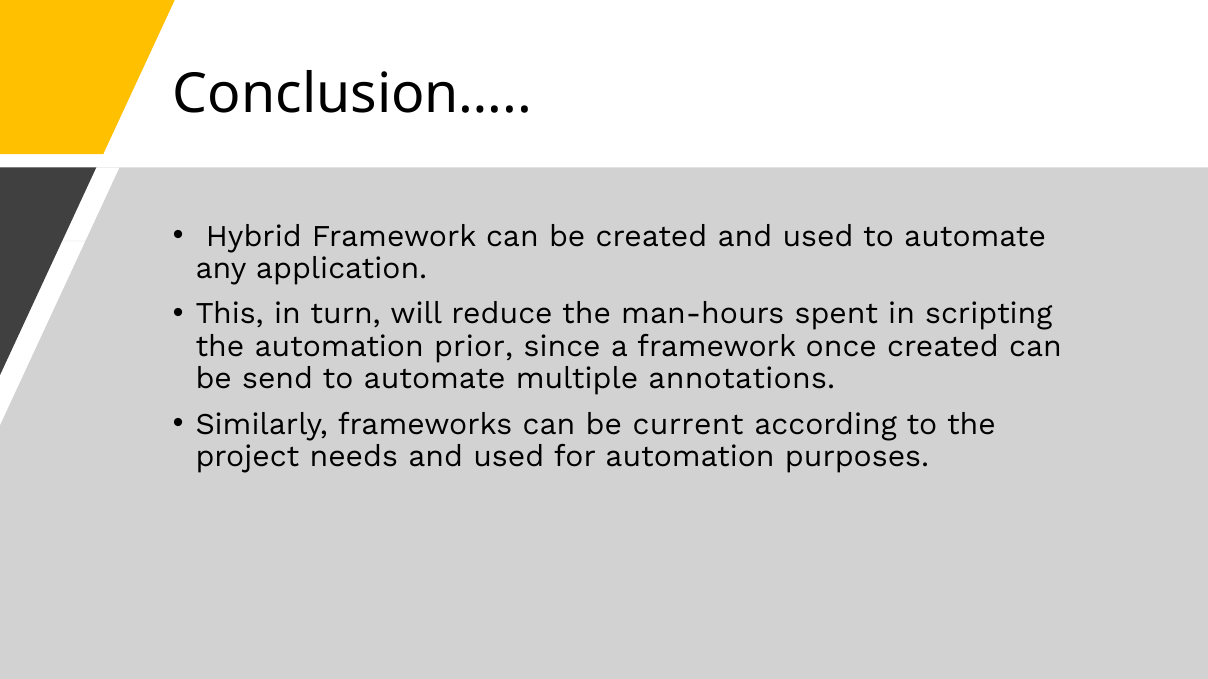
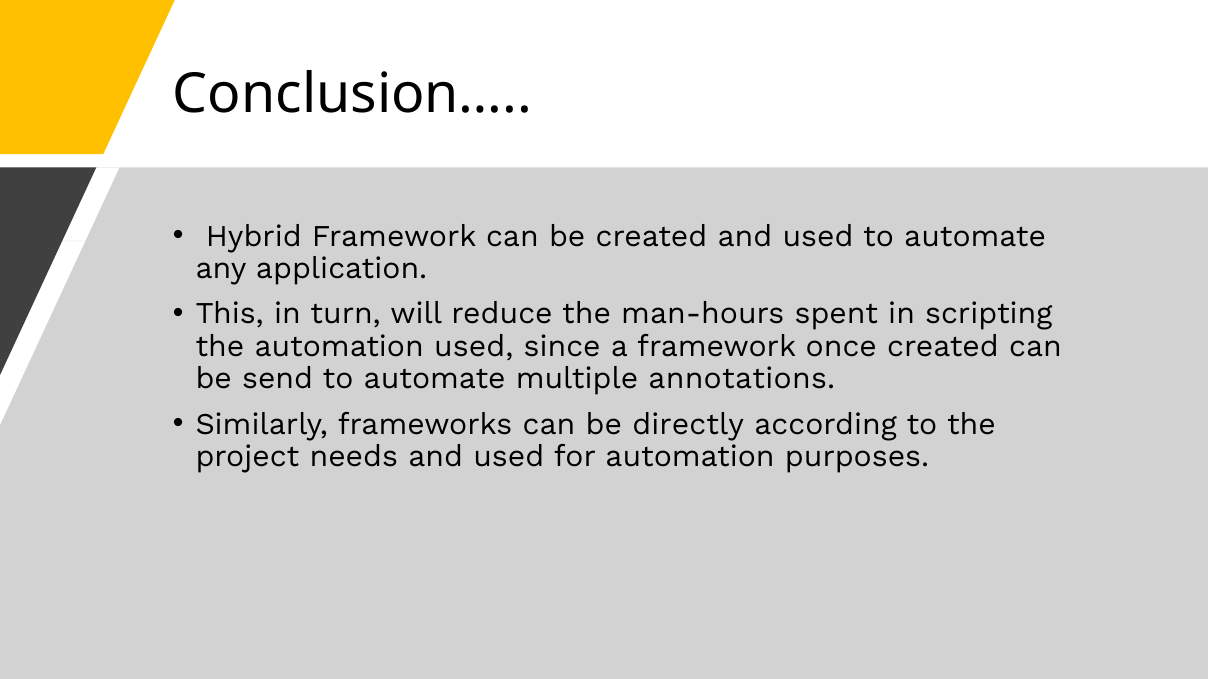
automation prior: prior -> used (474, 347)
current: current -> directly (688, 424)
